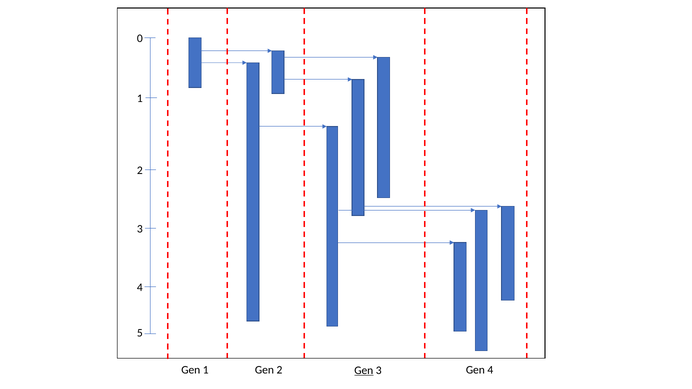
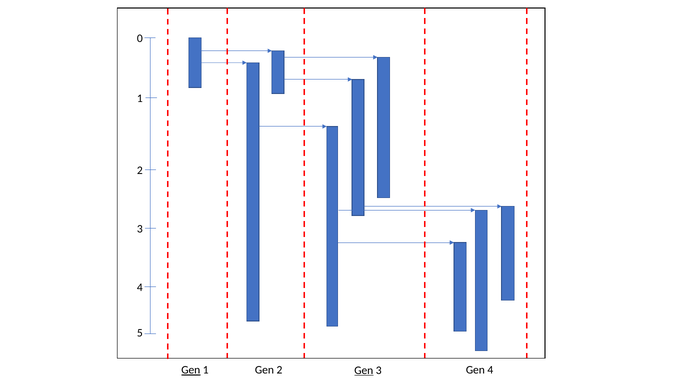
Gen underline: none -> present (191, 370)
